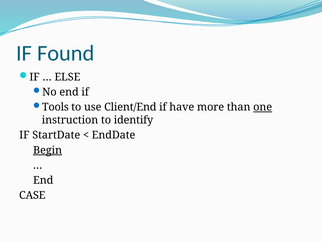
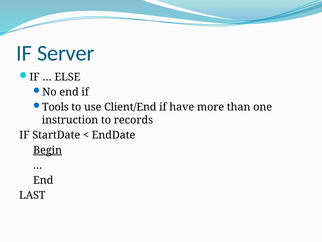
Found: Found -> Server (66, 53)
one underline: present -> none (263, 107)
identify: identify -> records (133, 120)
CASE: CASE -> LAST (32, 195)
